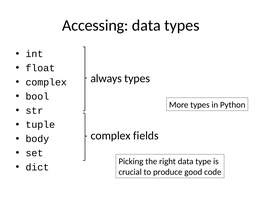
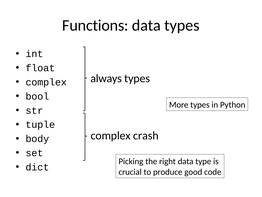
Accessing: Accessing -> Functions (95, 25)
fields: fields -> crash (146, 135)
